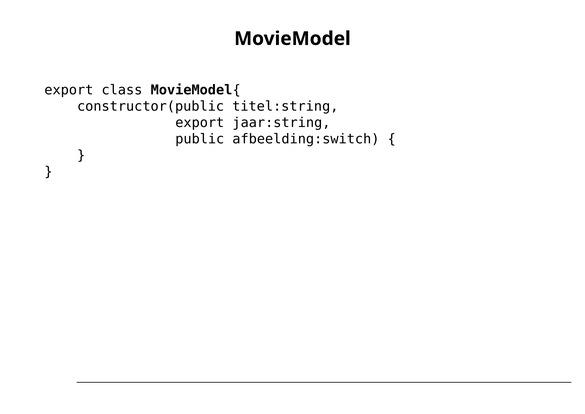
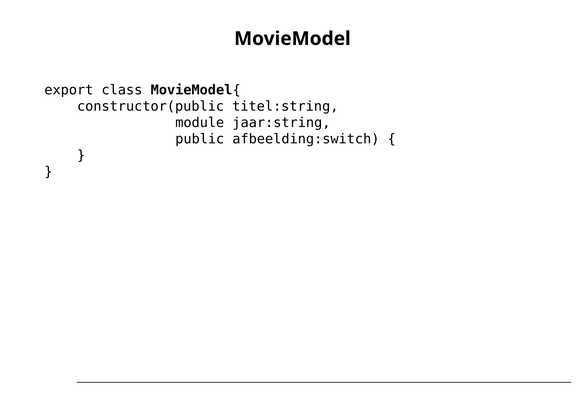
export: export -> module (200, 123)
